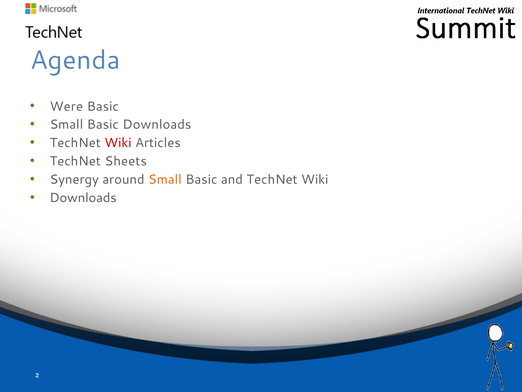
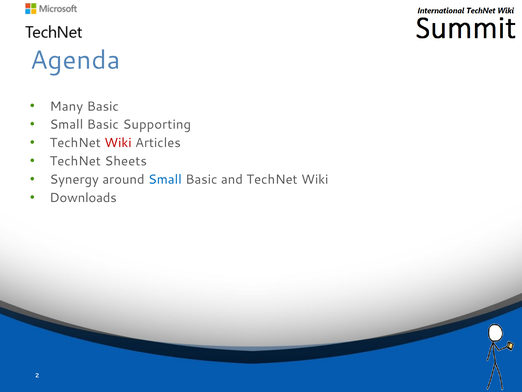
Were: Were -> Many (66, 106)
Basic Downloads: Downloads -> Supporting (157, 125)
Small colour: orange -> blue (165, 179)
